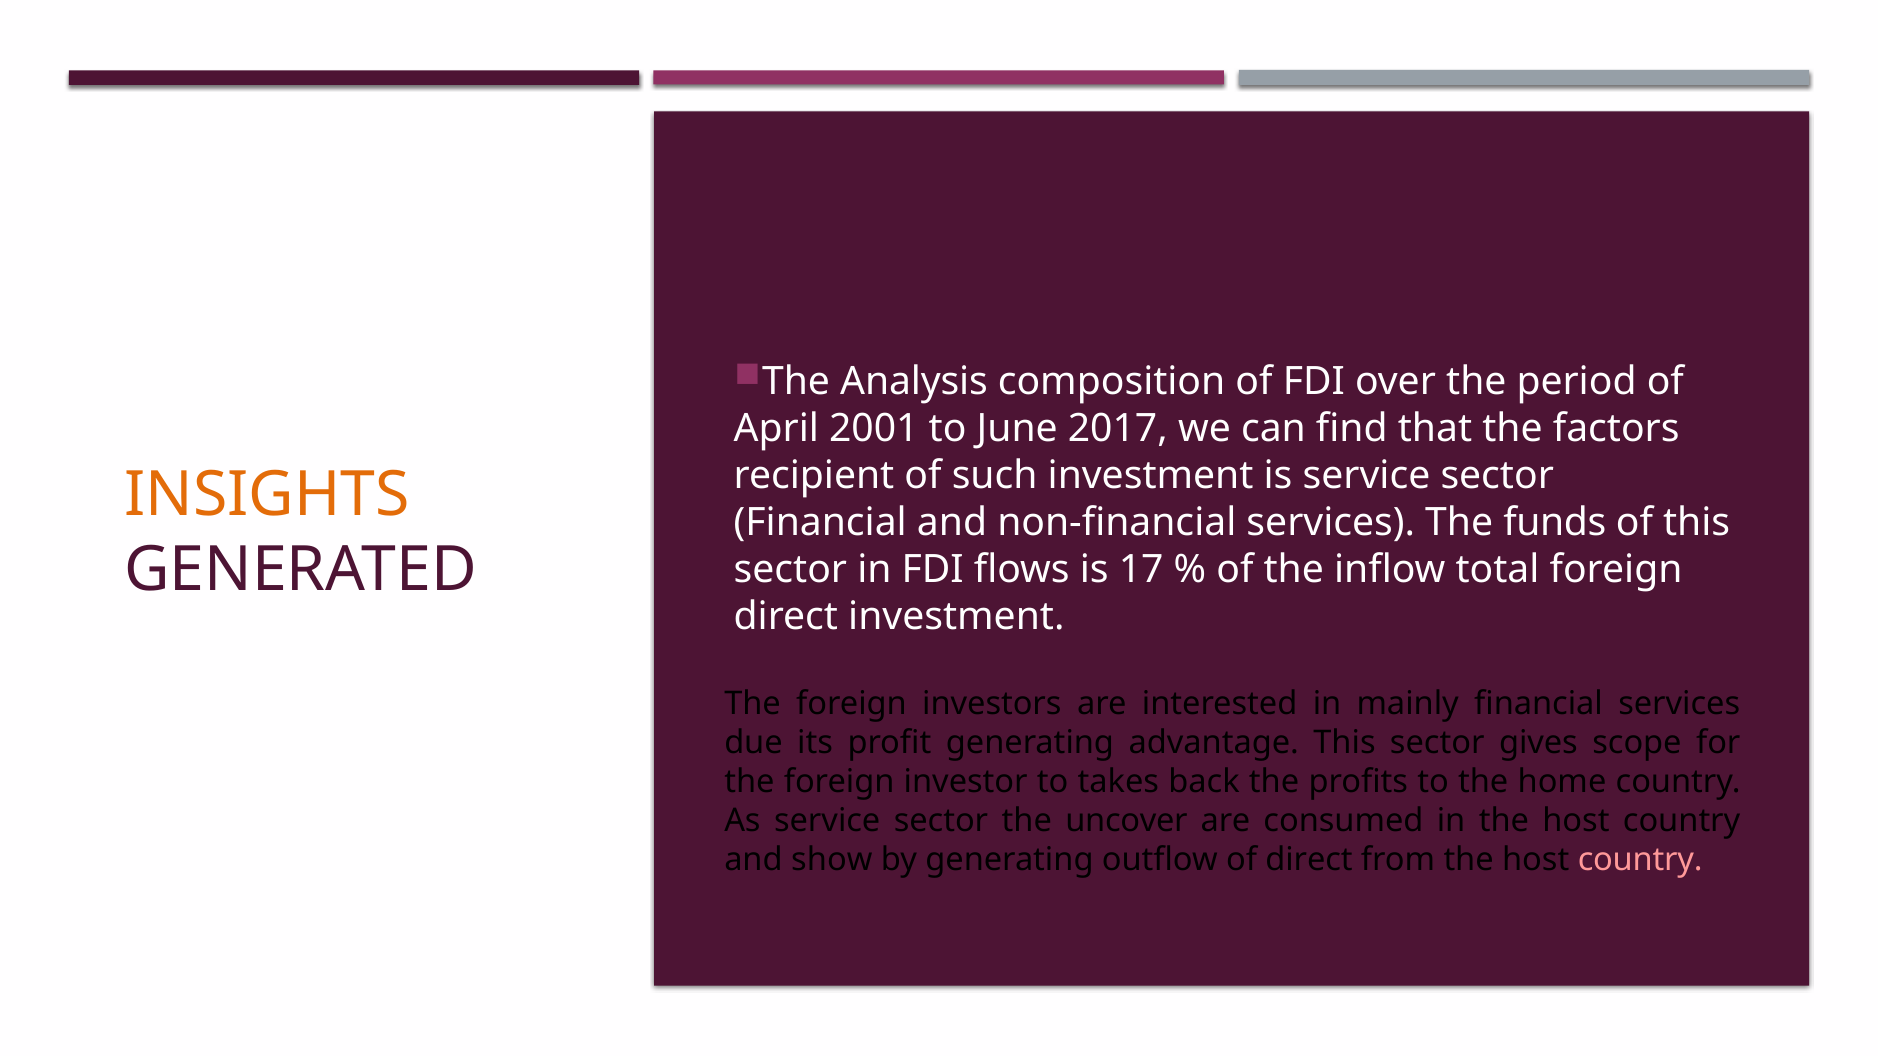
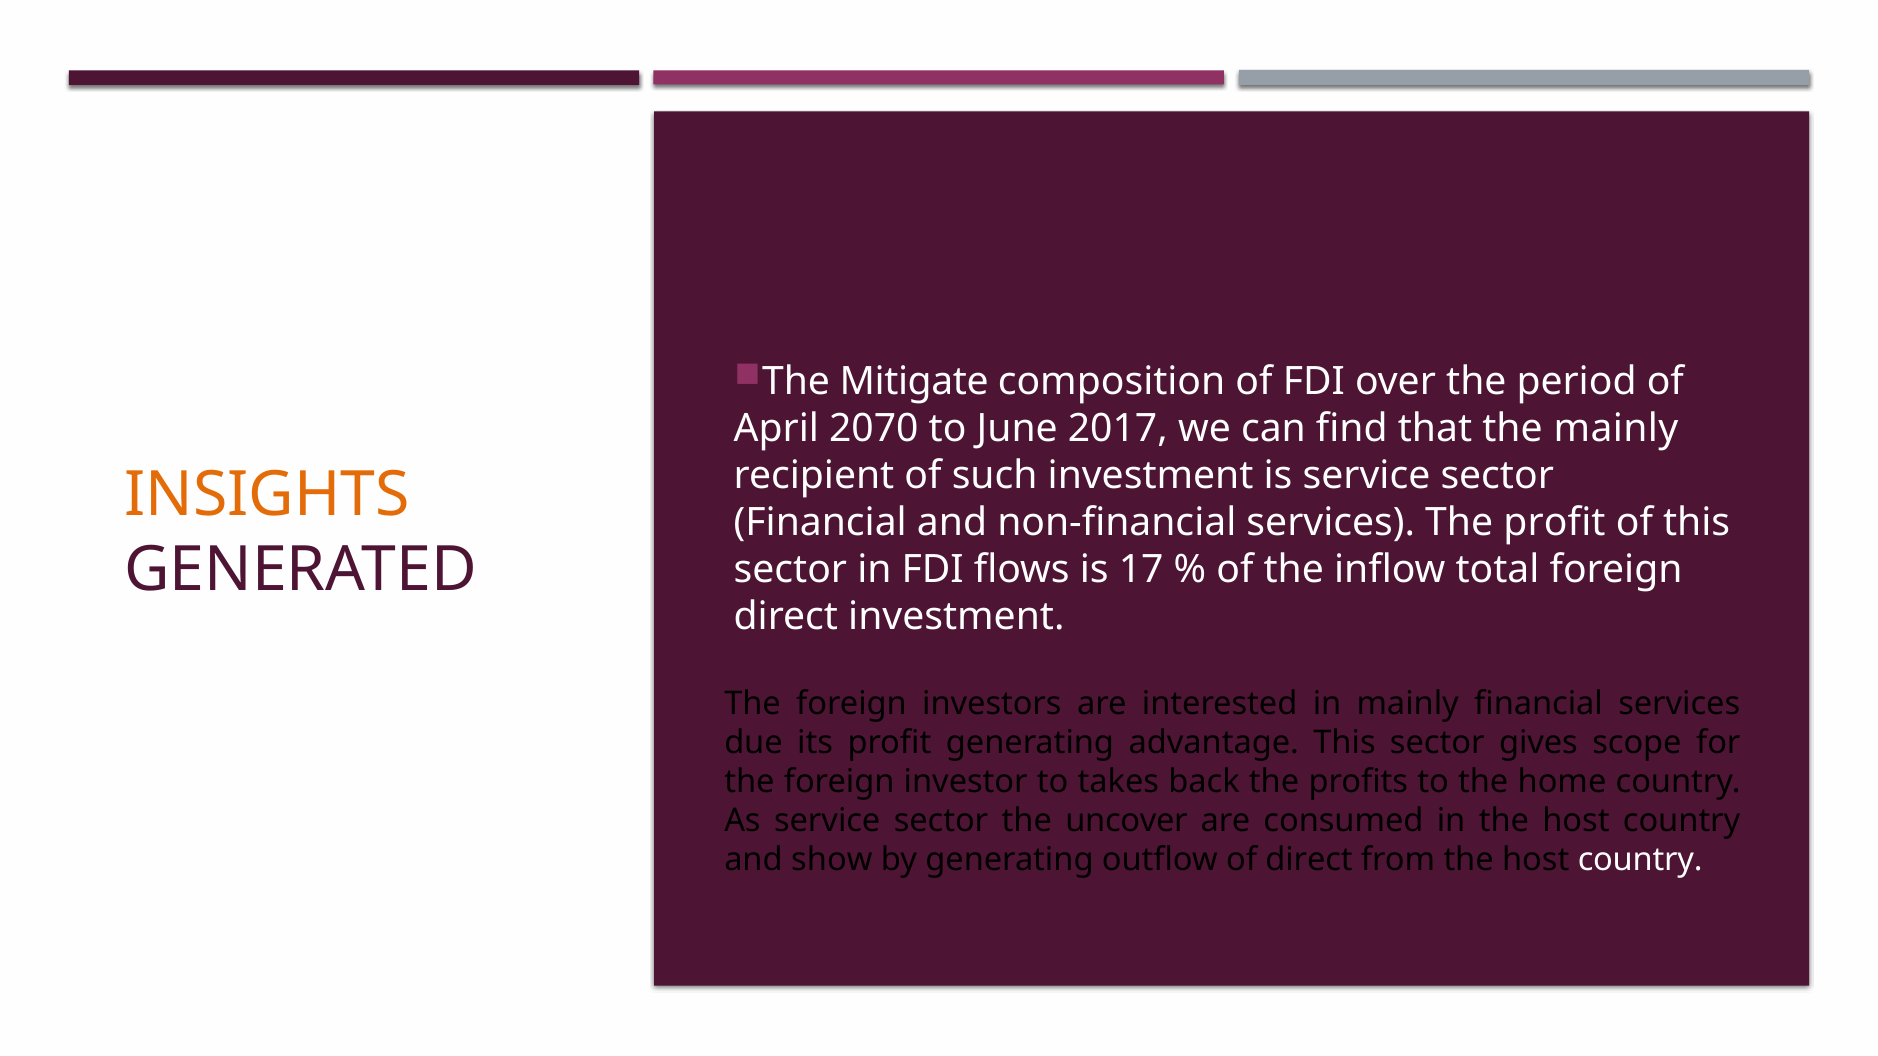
Analysis: Analysis -> Mitigate (914, 382)
2001: 2001 -> 2070 (874, 429)
the factors: factors -> mainly (1616, 429)
The funds: funds -> profit (1555, 523)
country colour: pink -> white (1640, 860)
